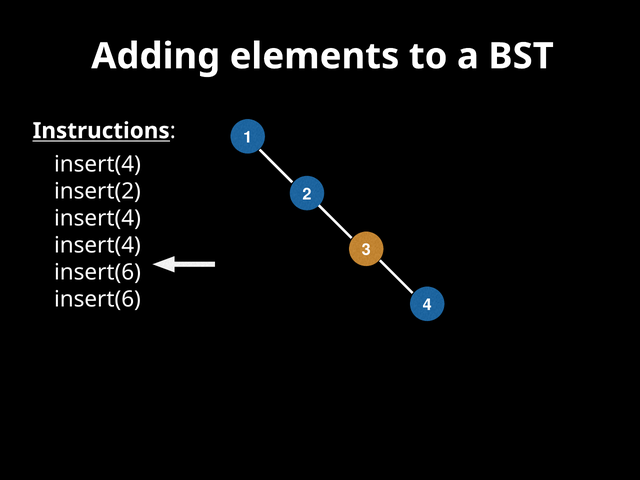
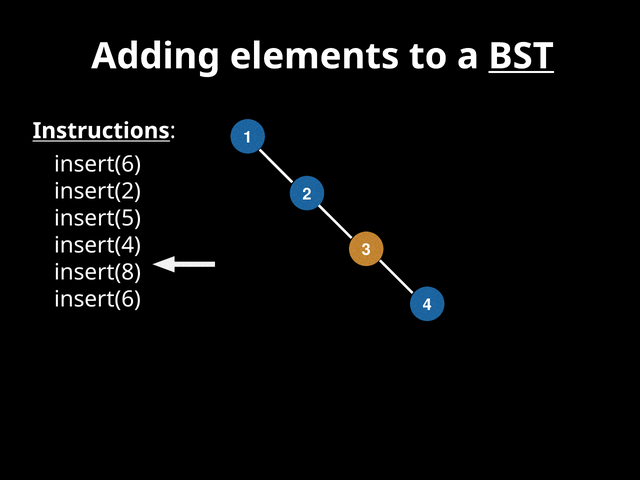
BST underline: none -> present (521, 56)
insert(4: insert(4 -> insert(6 (97, 164)
insert(4: insert(4 -> insert(5 (97, 218)
insert(6: insert(6 -> insert(8 (97, 272)
